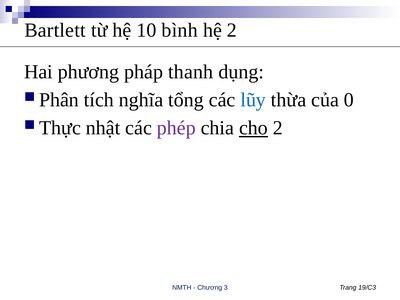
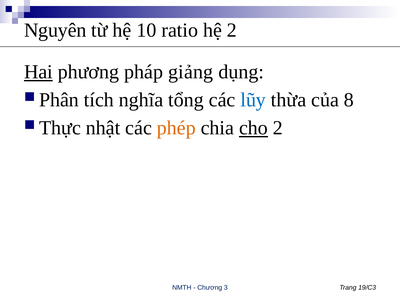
Bartlett: Bartlett -> Nguyên (55, 30)
bình: bình -> ratio (180, 30)
Hai underline: none -> present (38, 72)
thanh: thanh -> giảng (191, 72)
0: 0 -> 8 (349, 100)
phép colour: purple -> orange (176, 128)
